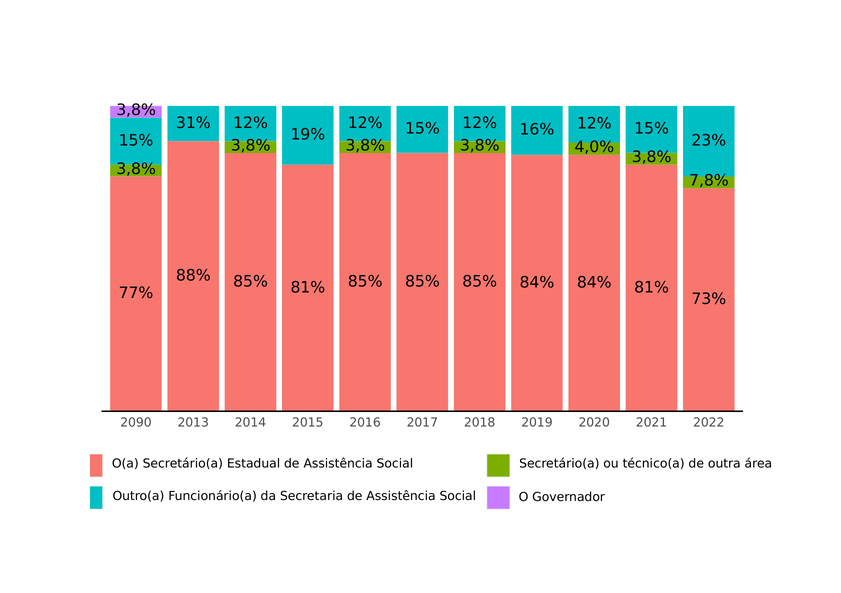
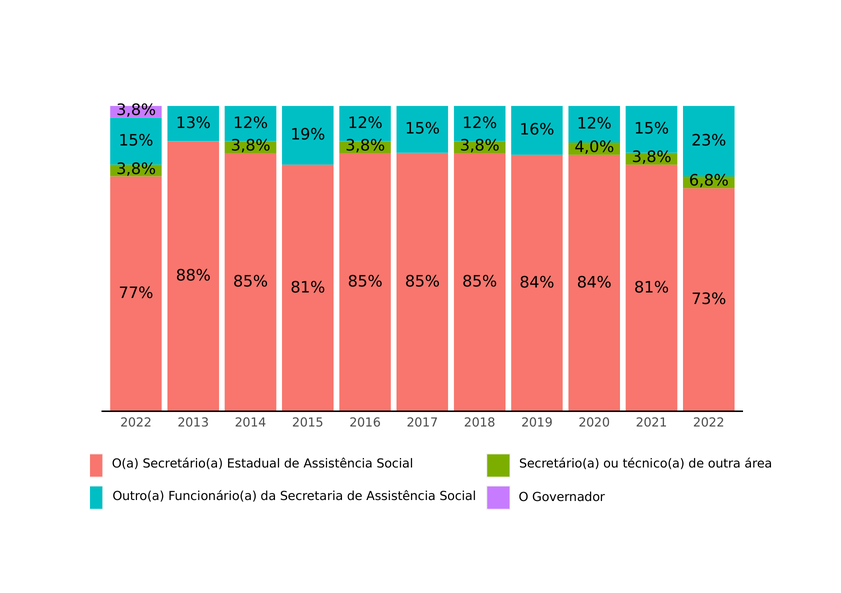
31%: 31% -> 13% (193, 123)
7,8%: 7,8% -> 6,8% (709, 181)
2090: 2090 -> 2022 (136, 422)
